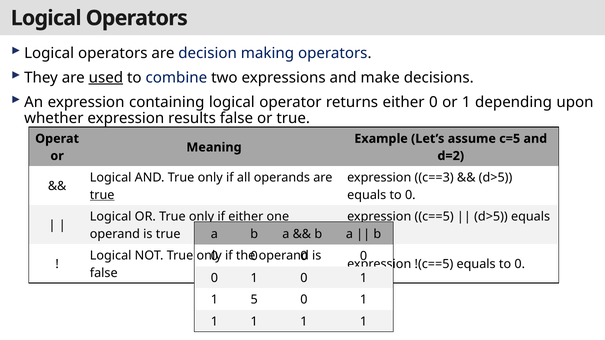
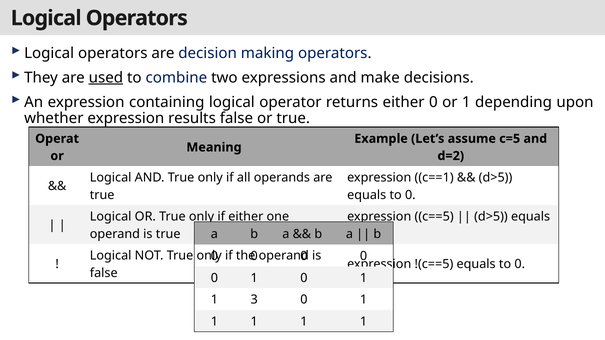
c==3: c==3 -> c==1 (434, 178)
true underline: present -> none (102, 195)
5: 5 -> 3 (254, 300)
